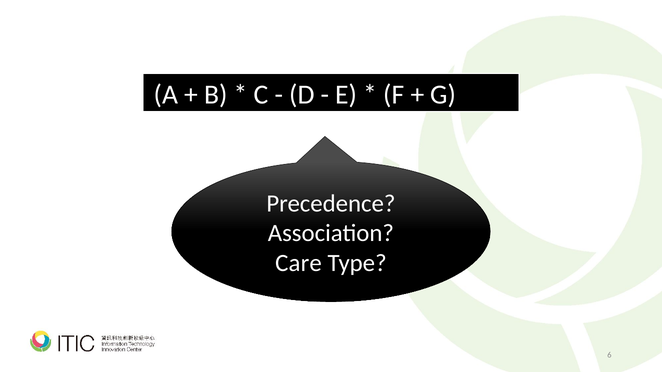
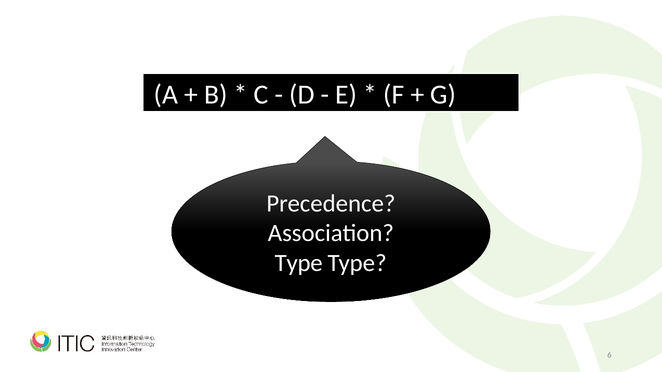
Care: Care -> Type (299, 263)
